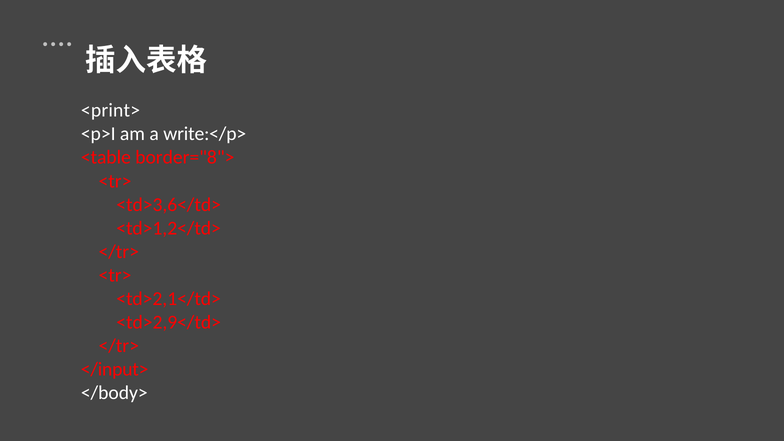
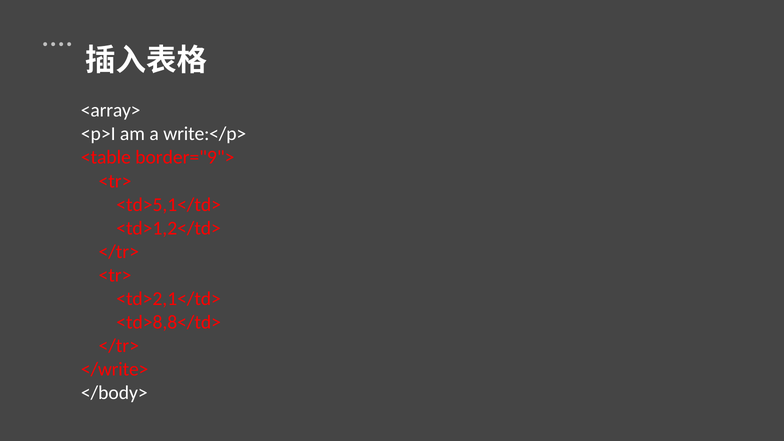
<print>: <print> -> <array> (111, 110)
border="8">: border="8"> -> border="9"> (185, 158)
<td>3,6</td>: <td>3,6</td> -> <td>5,1</td> (169, 205)
<td>2,9</td>: <td>2,9</td> -> <td>8,8</td> (169, 322)
</input>: </input> -> </write> (115, 369)
